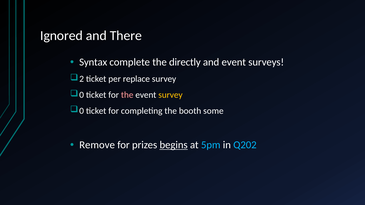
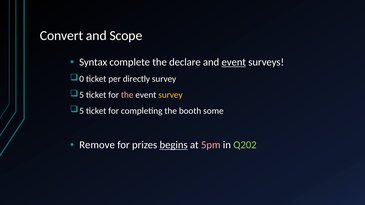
Ignored: Ignored -> Convert (61, 36)
There: There -> Scope (126, 36)
directly: directly -> declare (185, 62)
event underline: none -> present (234, 62)
2: 2 -> 0 (82, 79)
replace: replace -> directly (136, 79)
0: 0 -> 5 (82, 95)
0: 0 -> 5 (82, 111)
5pm colour: light blue -> pink (211, 145)
Q202 colour: light blue -> light green (245, 145)
